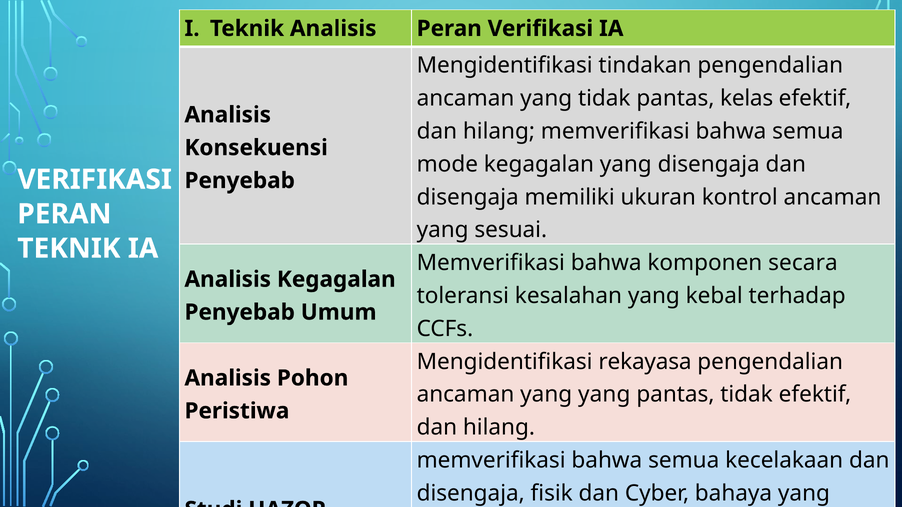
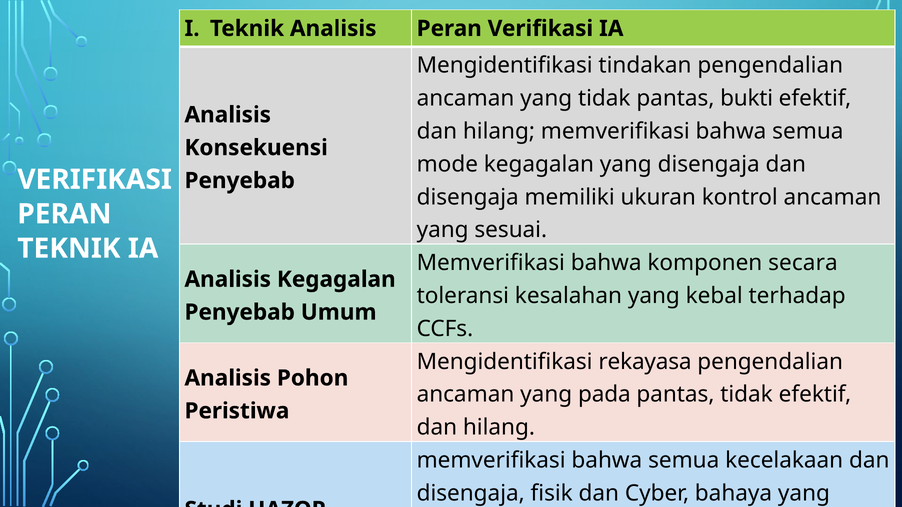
kelas: kelas -> bukti (747, 98)
yang yang: yang -> pada (604, 395)
